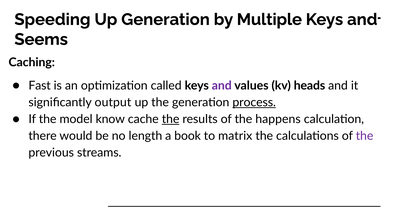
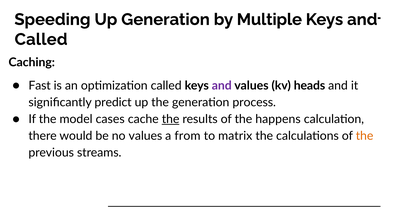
Seems: Seems -> Called (41, 39)
output: output -> predict (113, 103)
process underline: present -> none (254, 103)
know: know -> cases (110, 119)
no length: length -> values (145, 136)
book: book -> from (187, 136)
the colour: purple -> orange (365, 136)
